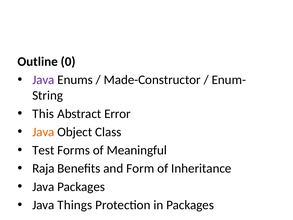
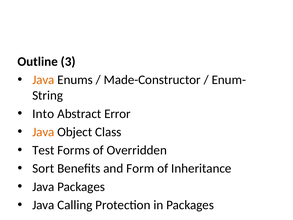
0: 0 -> 3 (68, 61)
Java colour: purple -> orange (43, 80)
This: This -> Into (43, 114)
Meaningful: Meaningful -> Overridden (137, 150)
Raja: Raja -> Sort (43, 168)
Things: Things -> Calling (75, 205)
